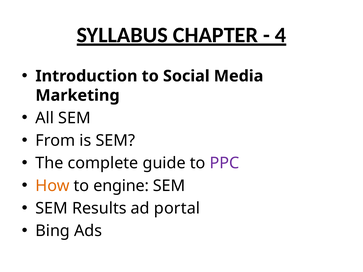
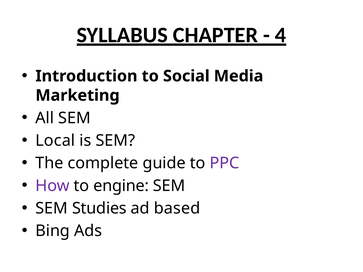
From: From -> Local (55, 141)
How colour: orange -> purple (53, 186)
Results: Results -> Studies (99, 208)
portal: portal -> based (177, 208)
